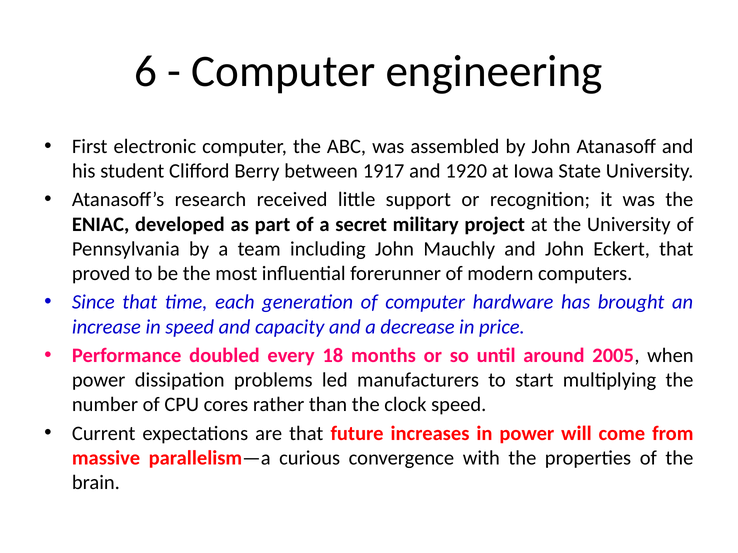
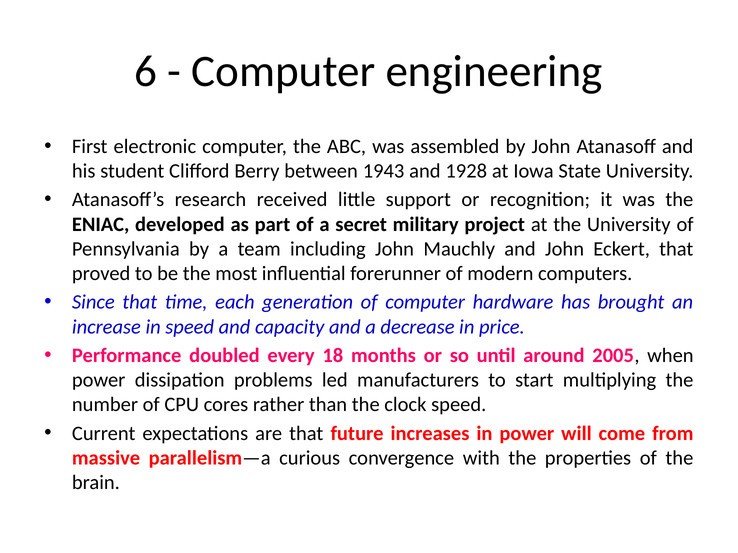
1917: 1917 -> 1943 (384, 171)
1920: 1920 -> 1928 (466, 171)
